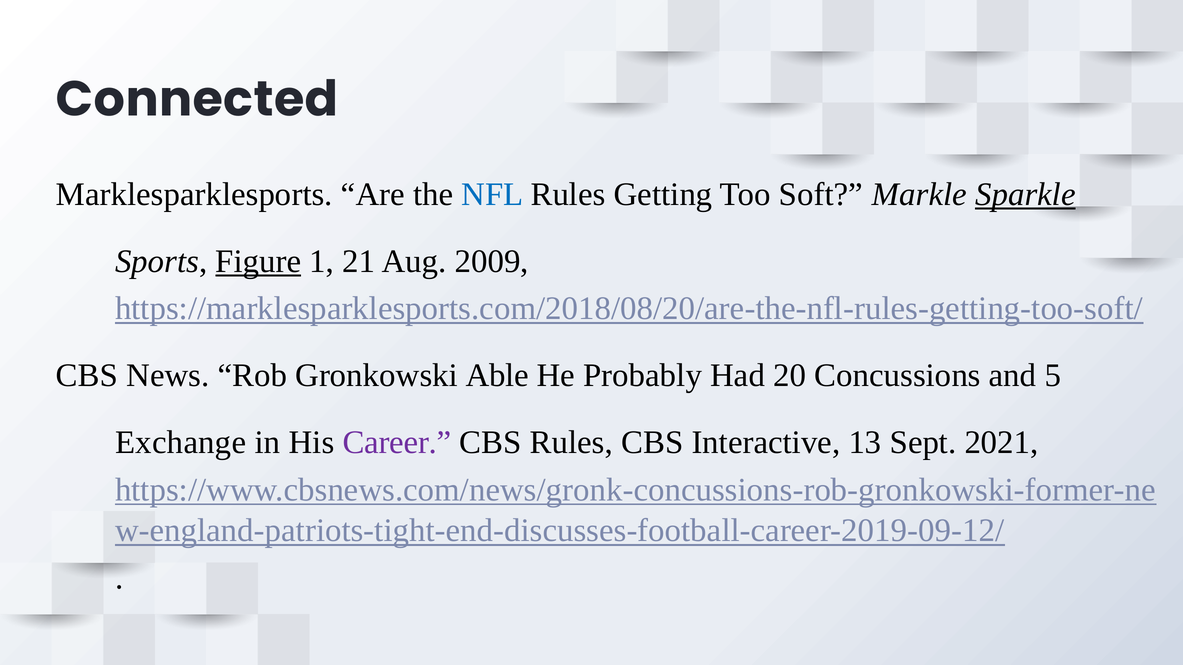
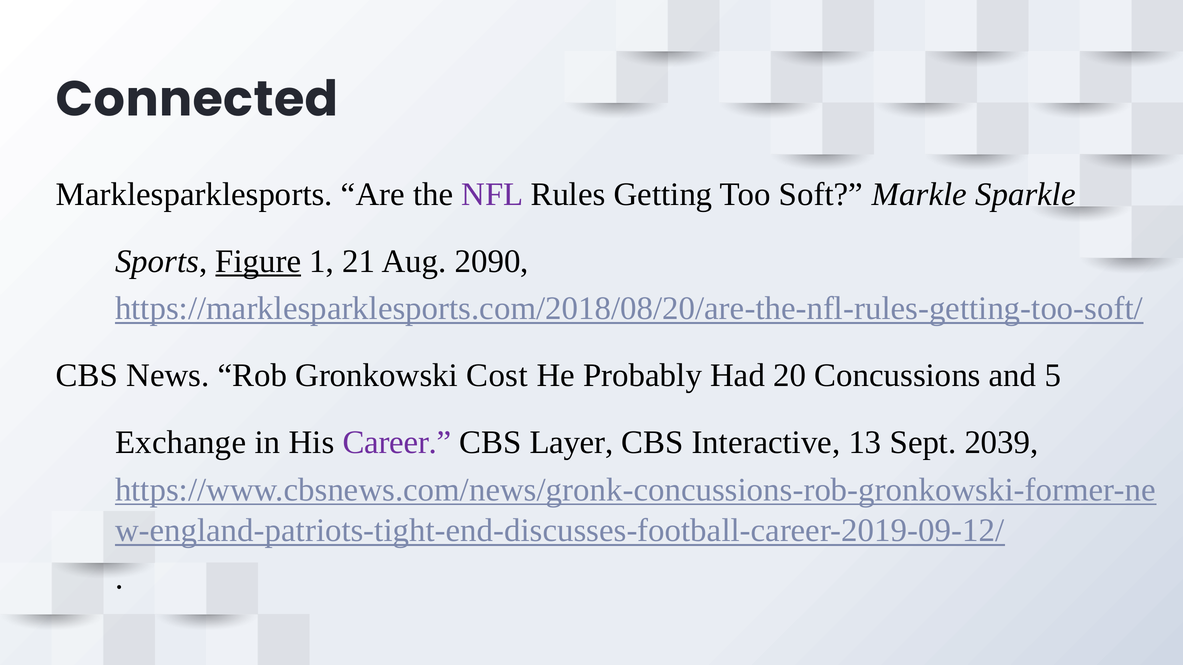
NFL colour: blue -> purple (492, 194)
Sparkle underline: present -> none (1025, 194)
2009: 2009 -> 2090 (492, 262)
Able: Able -> Cost (497, 376)
CBS Rules: Rules -> Layer (571, 443)
2021: 2021 -> 2039 (1002, 443)
